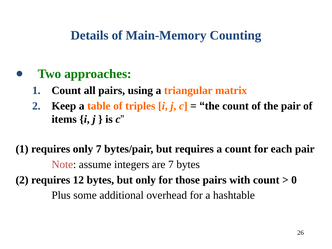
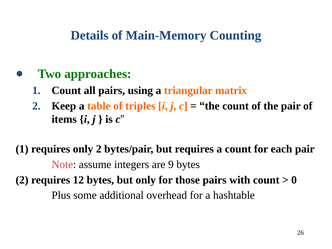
only 7: 7 -> 2 (99, 149)
are 7: 7 -> 9 (171, 164)
